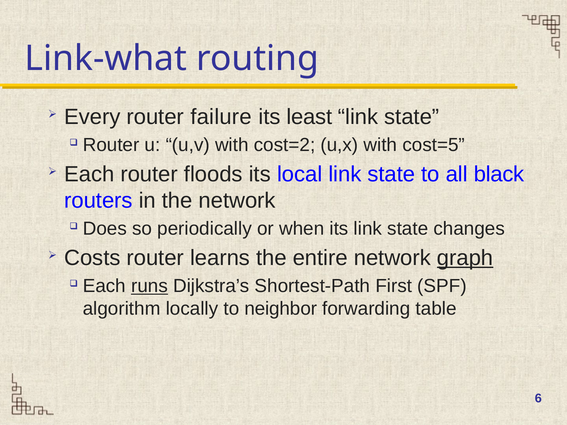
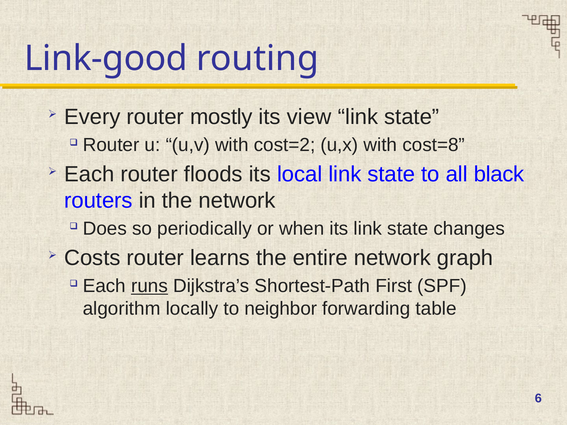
Link-what: Link-what -> Link-good (106, 59)
failure: failure -> mostly (221, 117)
least: least -> view (309, 117)
cost=5: cost=5 -> cost=8 (434, 145)
graph underline: present -> none (465, 258)
